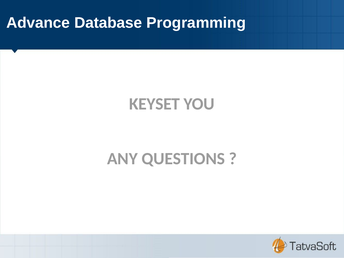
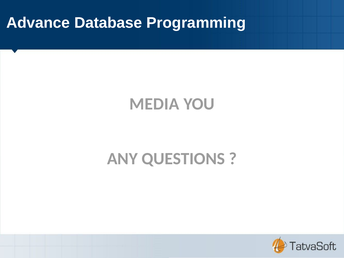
KEYSET: KEYSET -> MEDIA (154, 104)
